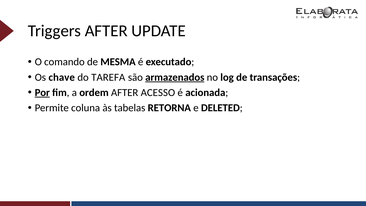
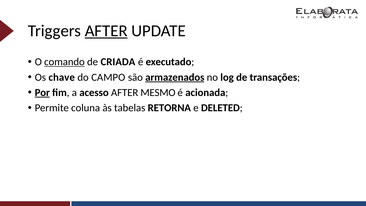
AFTER underline: none -> present (106, 31)
comando underline: none -> present (64, 62)
MESMA: MESMA -> CRIADA (118, 62)
TAREFA: TAREFA -> CAMPO (108, 77)
ordem: ordem -> acesso (94, 93)
ACESSO: ACESSO -> MESMO (158, 93)
